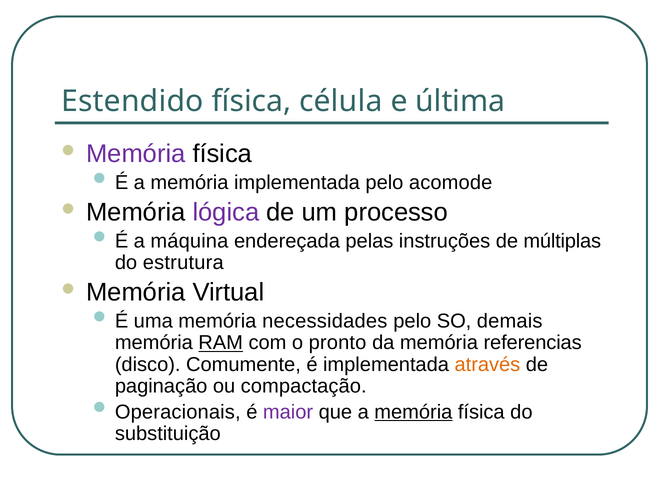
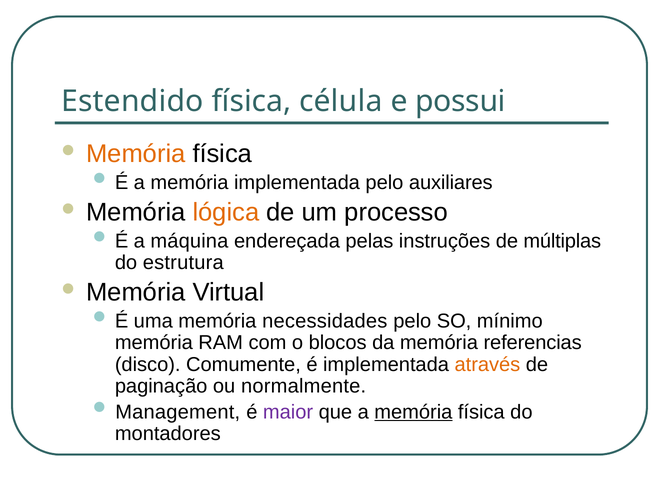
última: última -> possui (460, 101)
Memória colour: purple -> orange (136, 154)
acomode: acomode -> auxiliares (451, 183)
lógica colour: purple -> orange (226, 213)
demais: demais -> mínimo (510, 321)
RAM underline: present -> none (221, 343)
pronto: pronto -> blocos (338, 343)
compactação: compactação -> normalmente (304, 387)
Operacionais: Operacionais -> Management (178, 412)
substituição: substituição -> montadores (168, 434)
